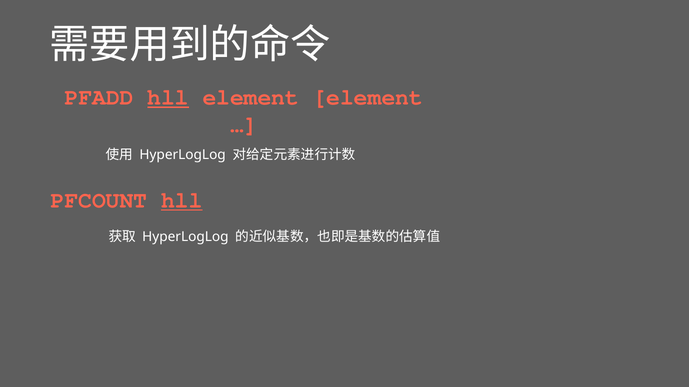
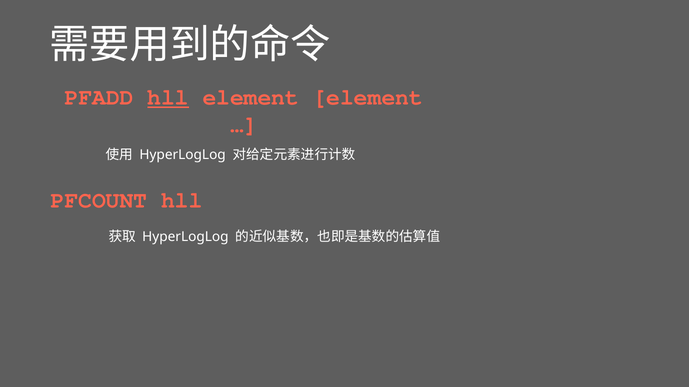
hll underline: present -> none (182, 200)
